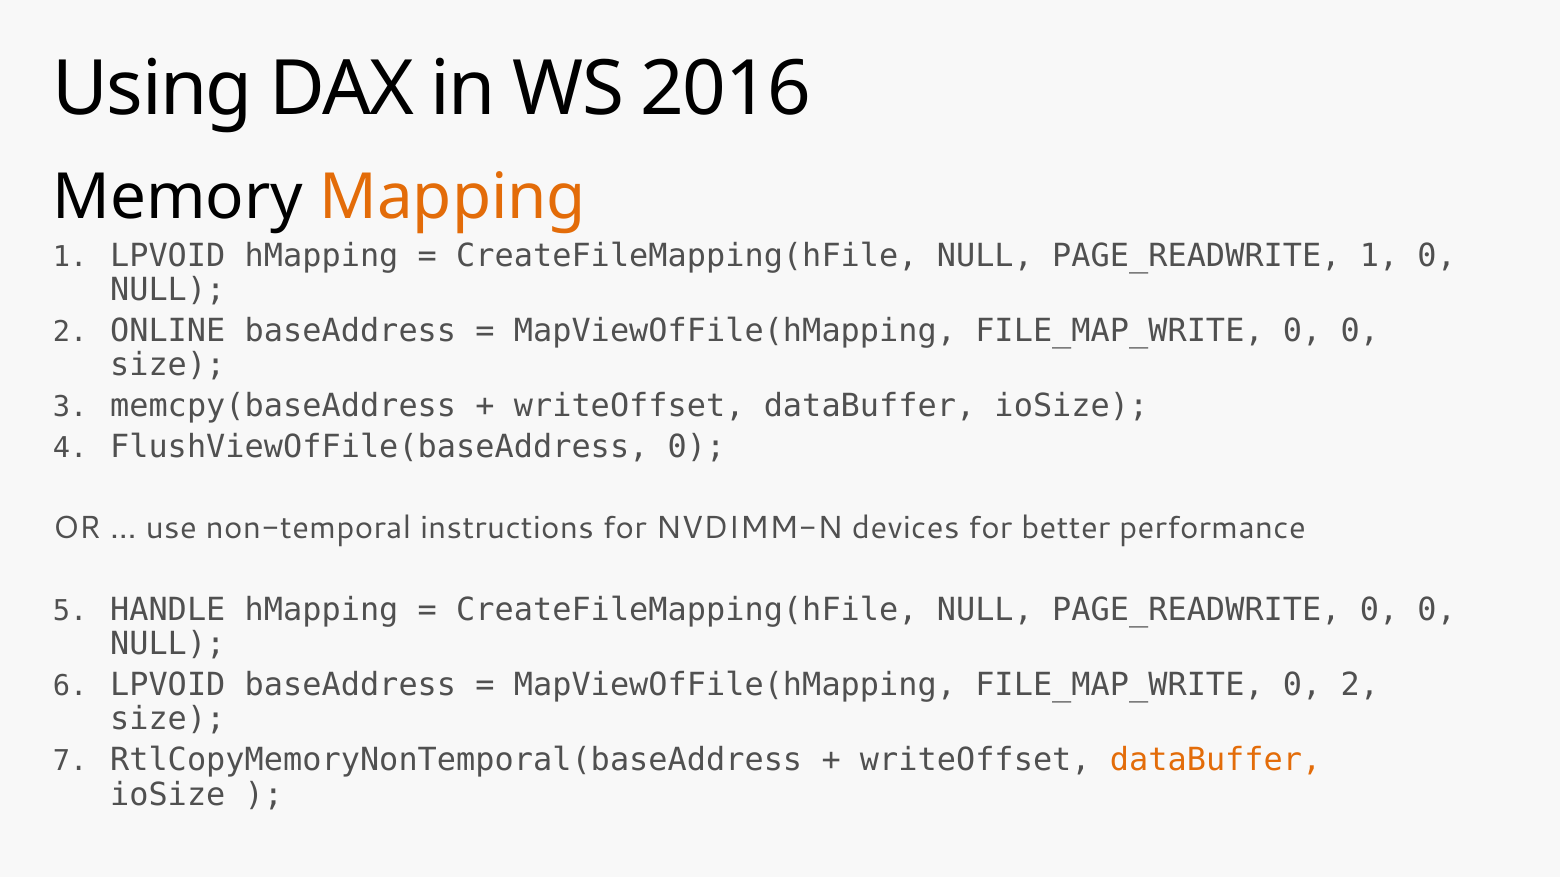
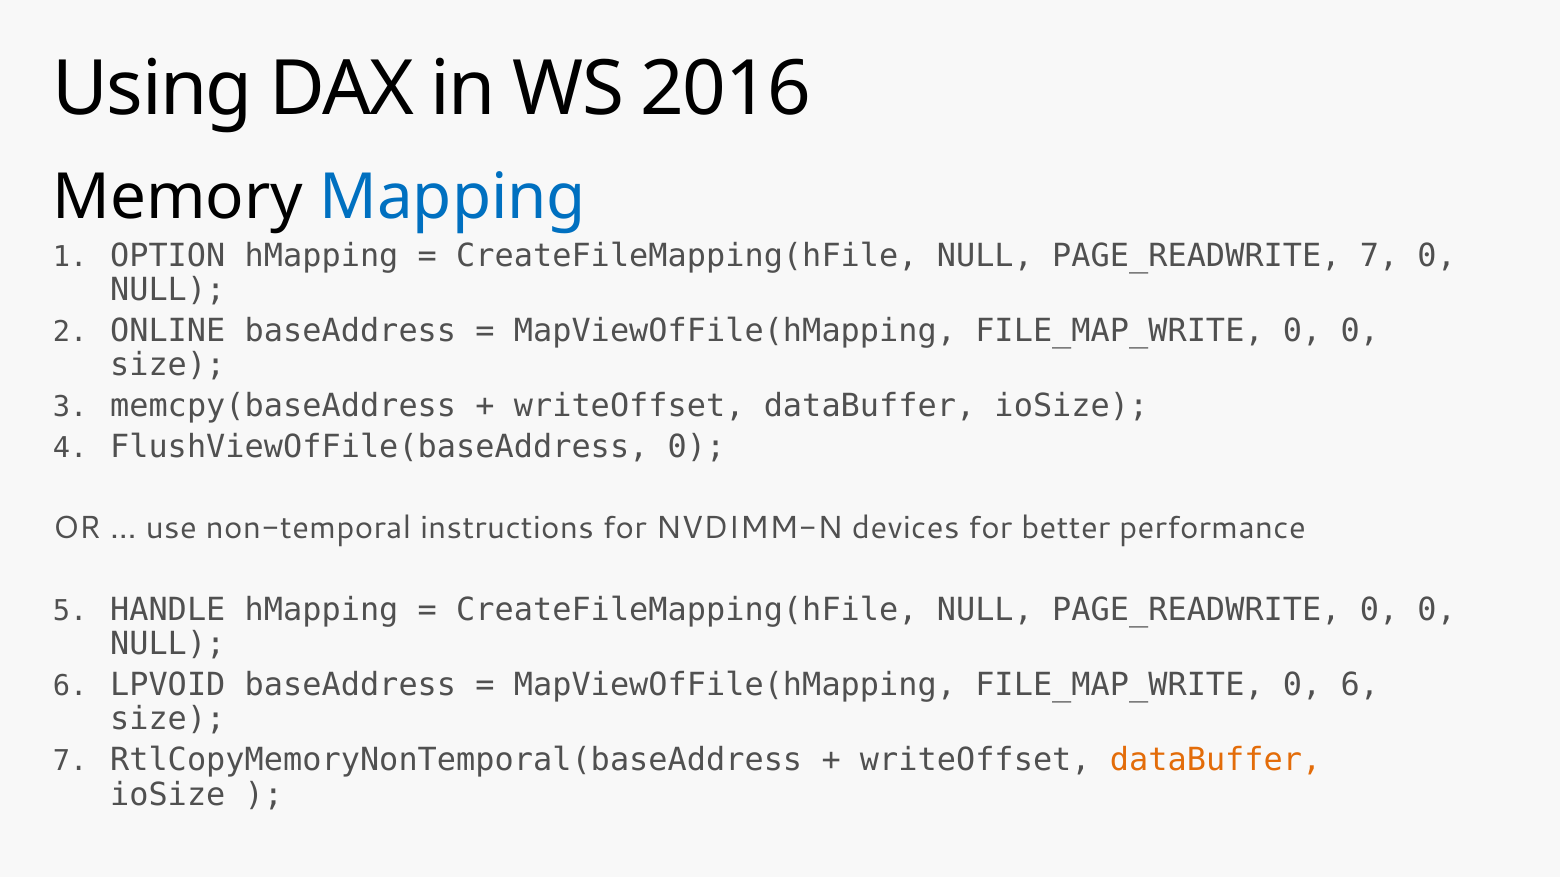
Mapping colour: orange -> blue (453, 198)
LPVOID: LPVOID -> OPTION (168, 256)
PAGE_READWRITE 1: 1 -> 7 (1379, 256)
0 2: 2 -> 6 (1360, 685)
